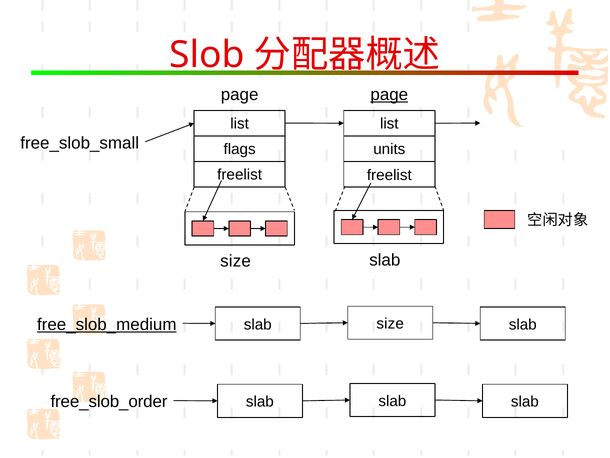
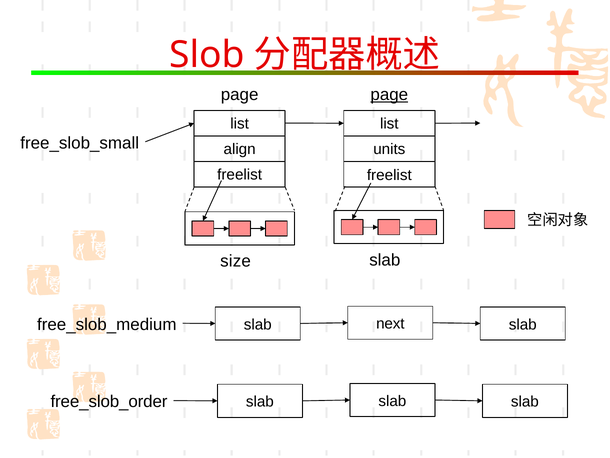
flags: flags -> align (240, 149)
free_slob_medium underline: present -> none (107, 324)
slab size: size -> next (390, 323)
